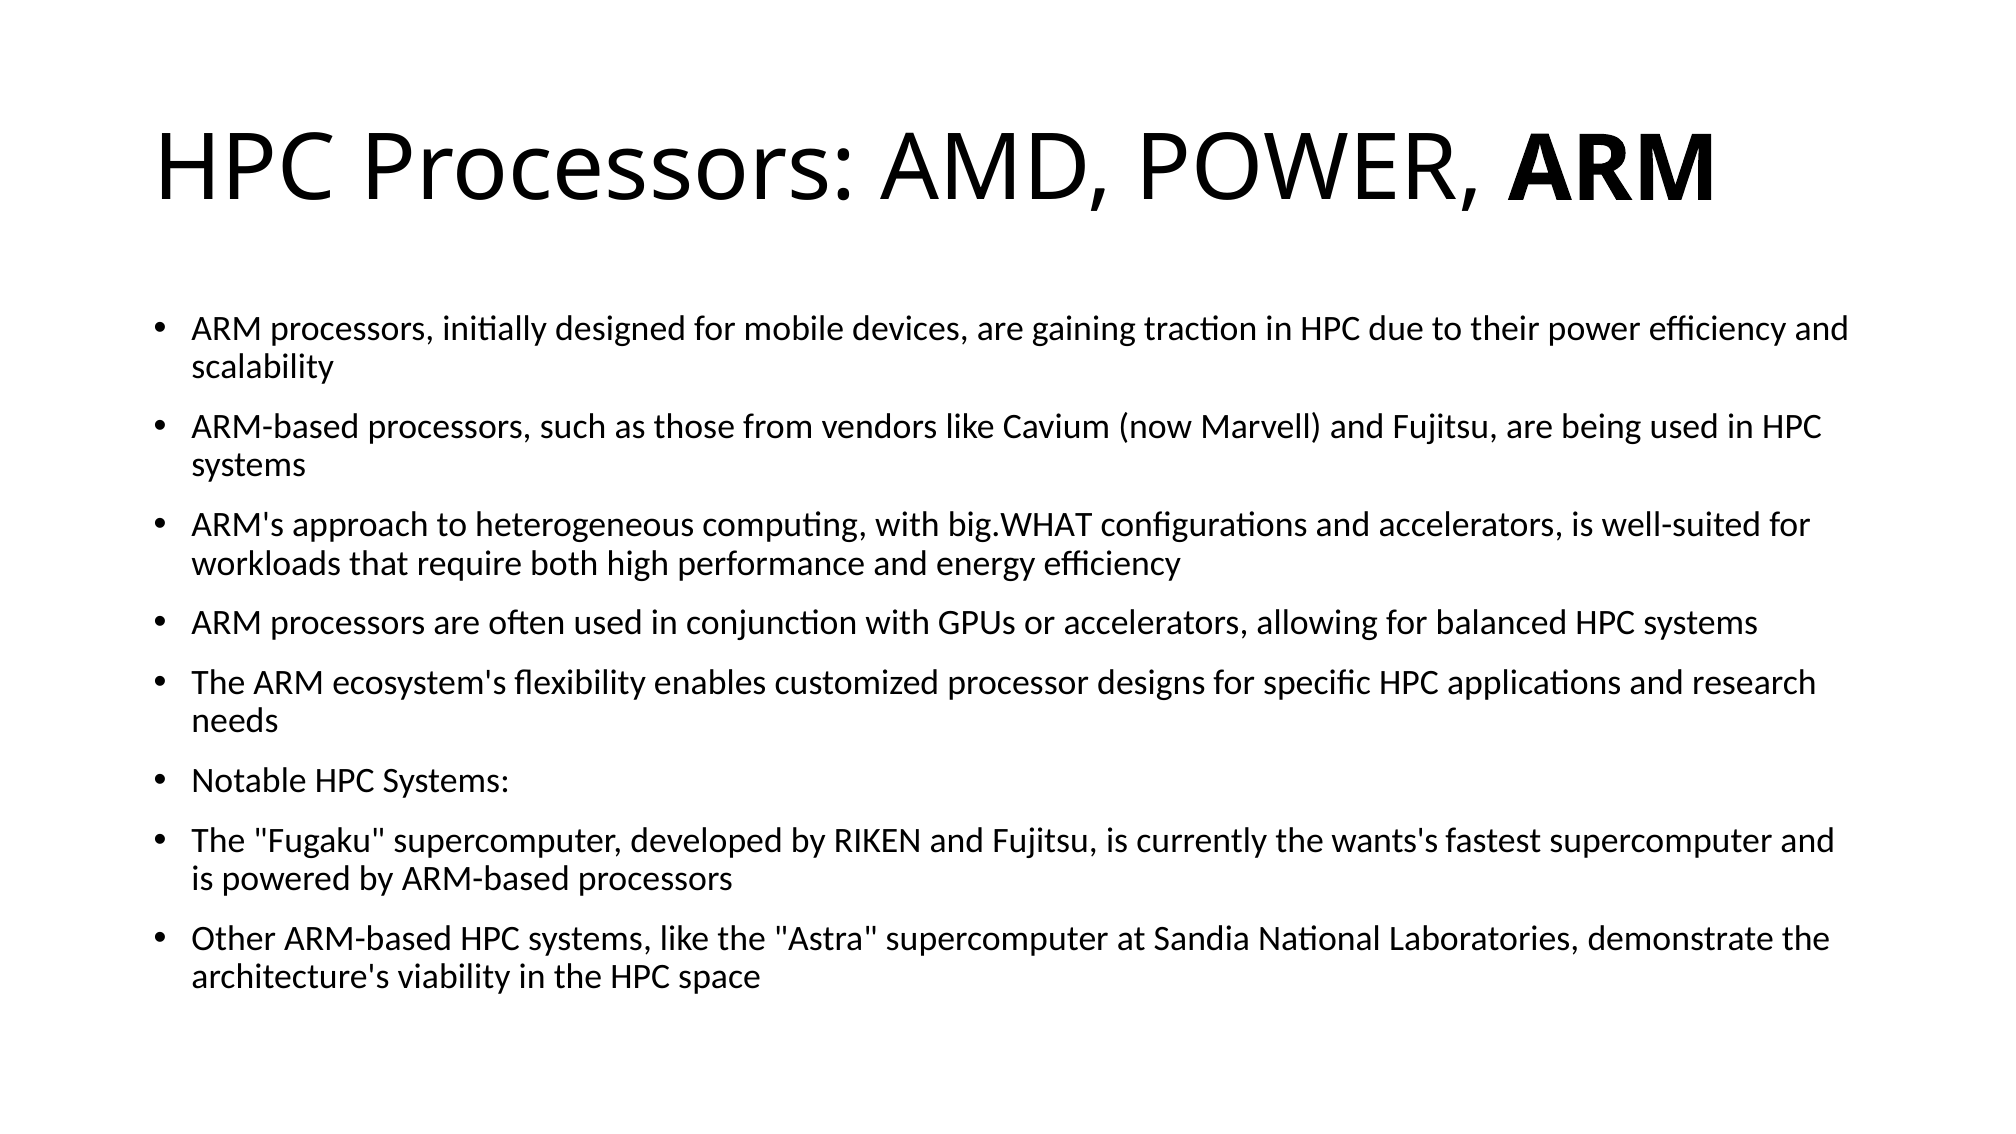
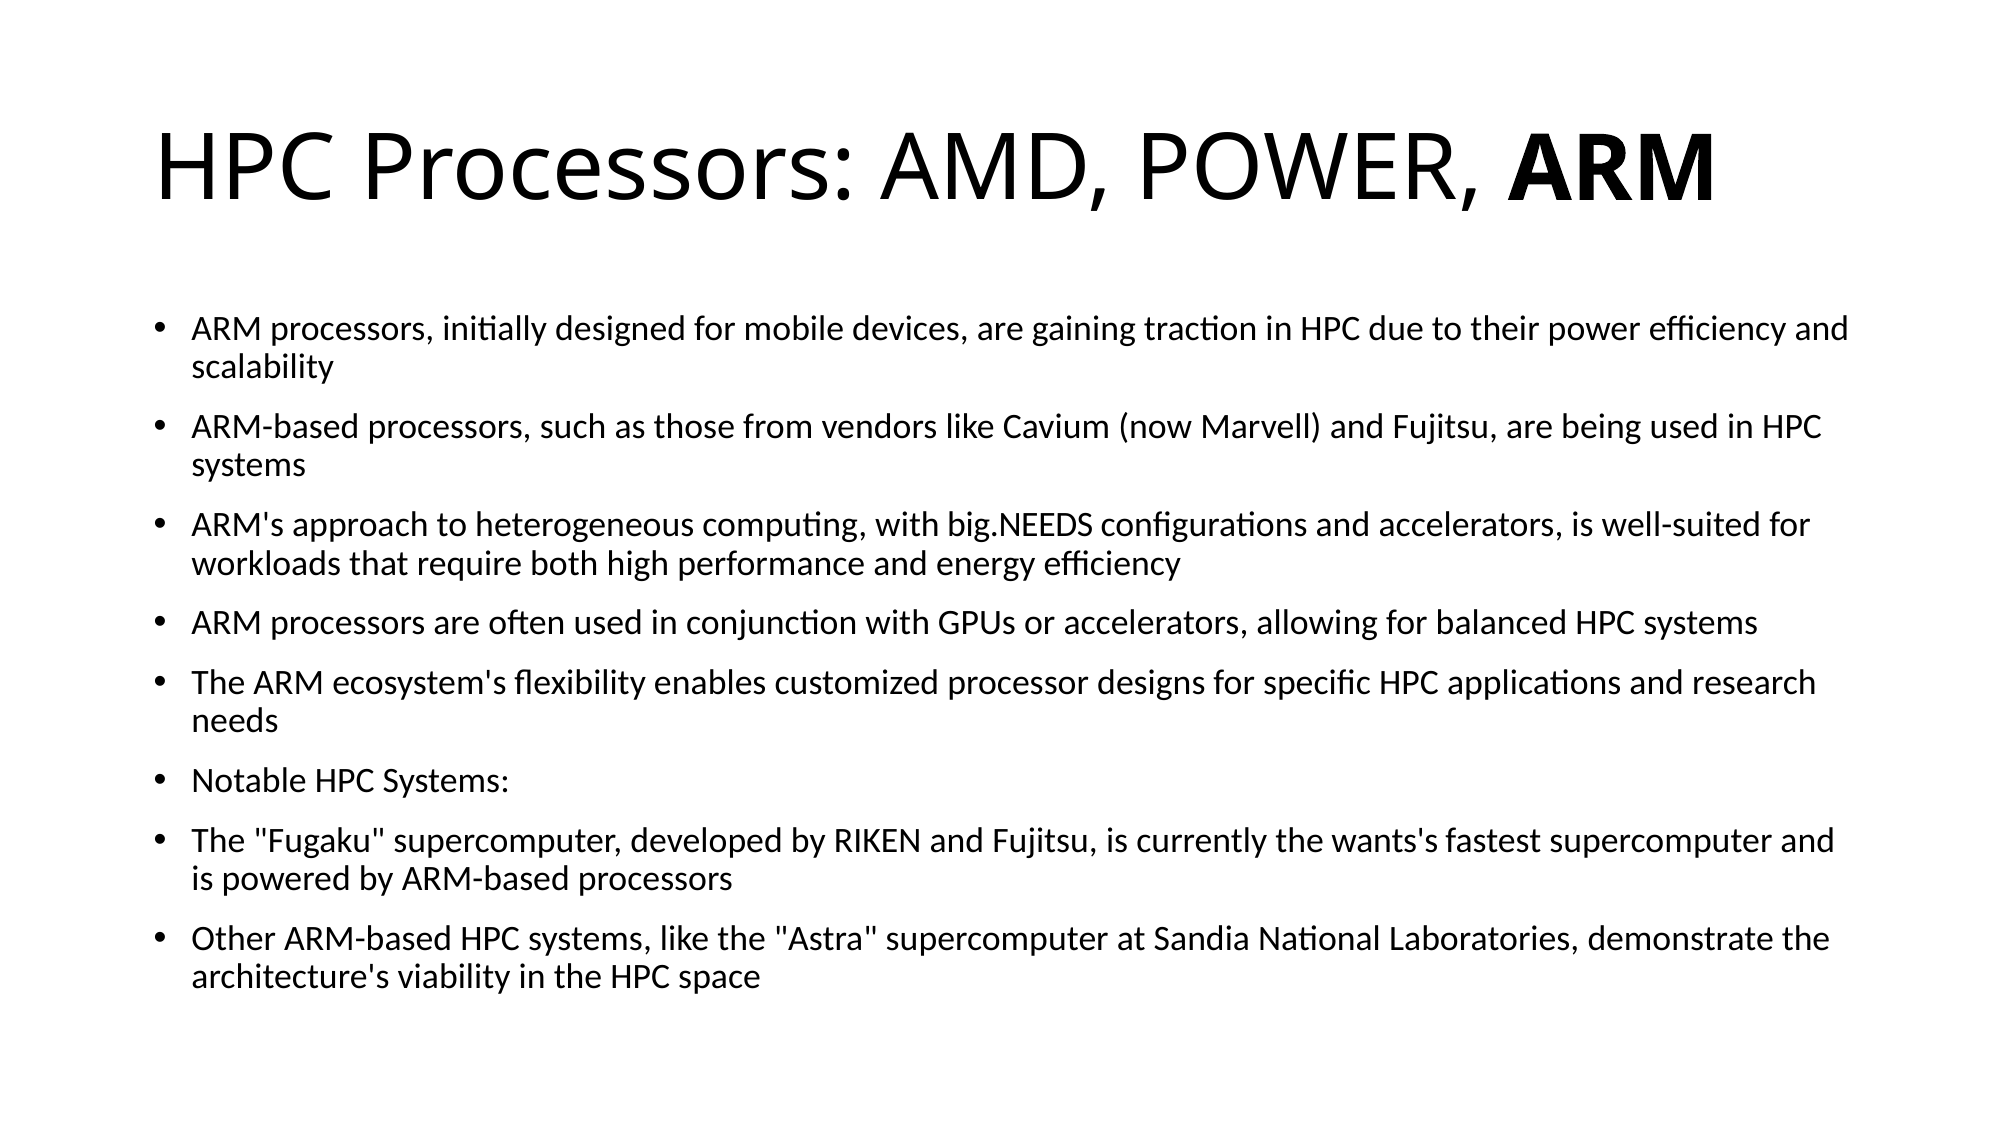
big.WHAT: big.WHAT -> big.NEEDS (1020, 525)
